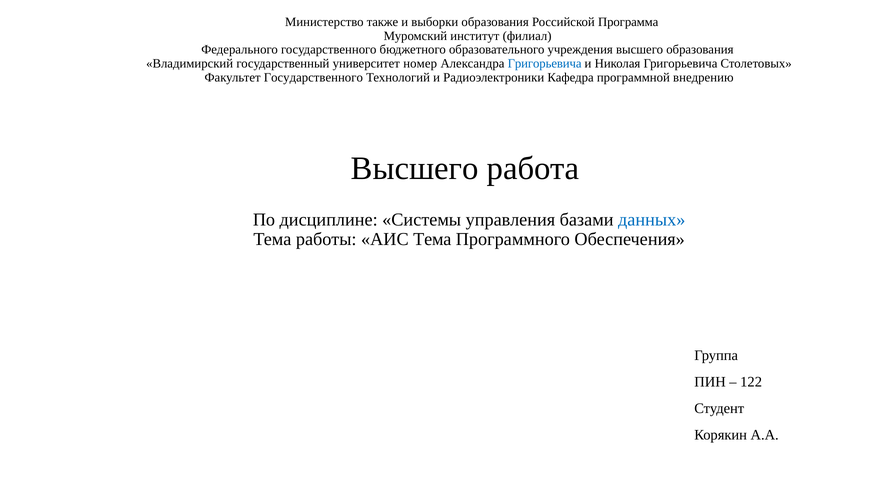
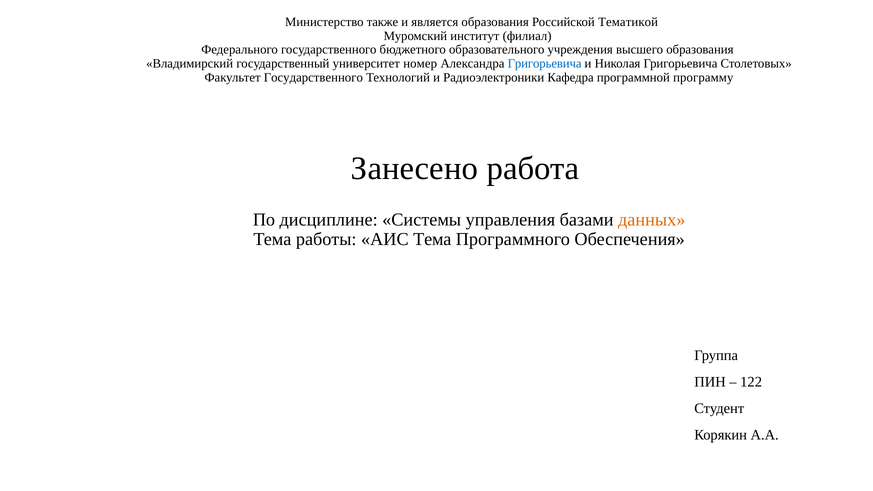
выборки: выборки -> является (435, 22)
Программа: Программа -> Тематикой (628, 22)
внедрению: внедрению -> программу (703, 77)
Высшего: Высшего -> Занесено (415, 168)
данных colour: blue -> orange (652, 220)
